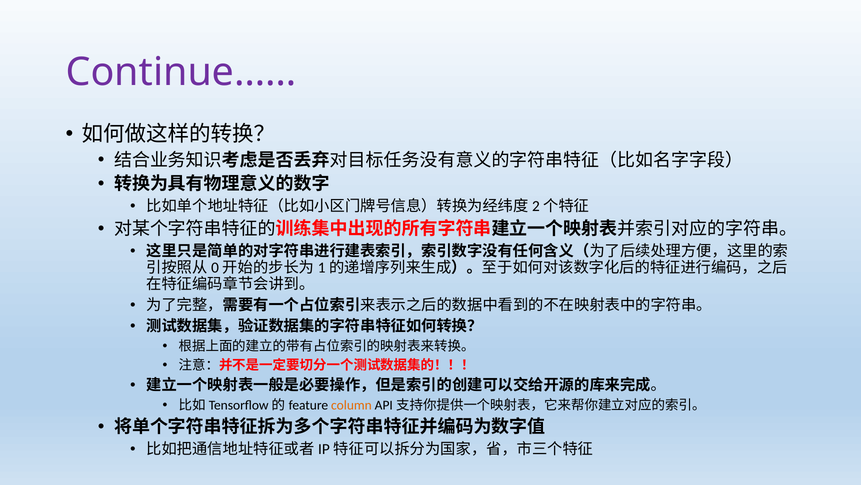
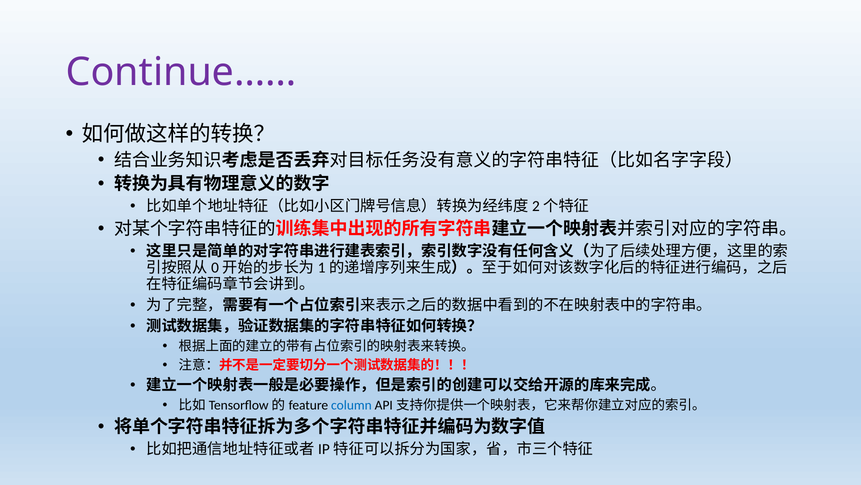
column colour: orange -> blue (351, 405)
